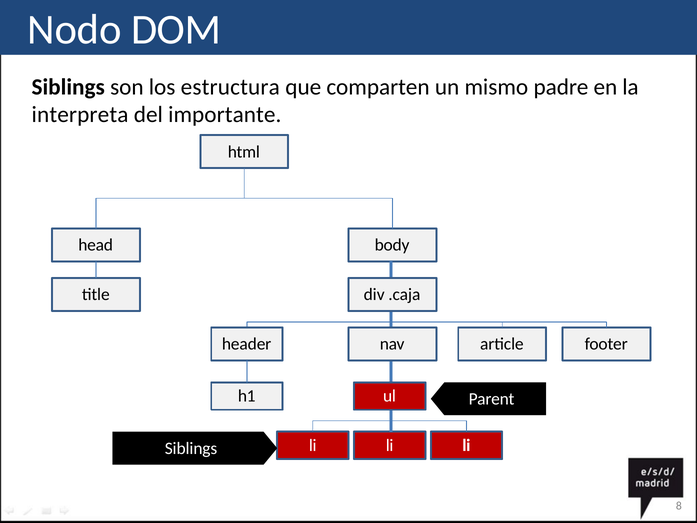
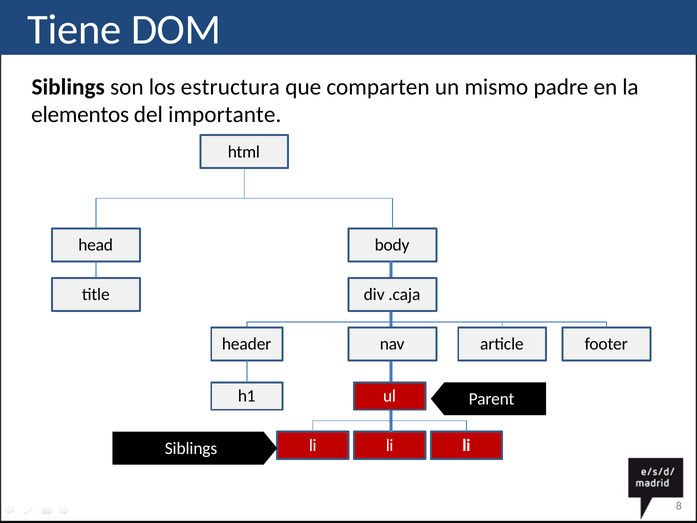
Nodo: Nodo -> Tiene (75, 29)
interpreta: interpreta -> elementos (80, 115)
